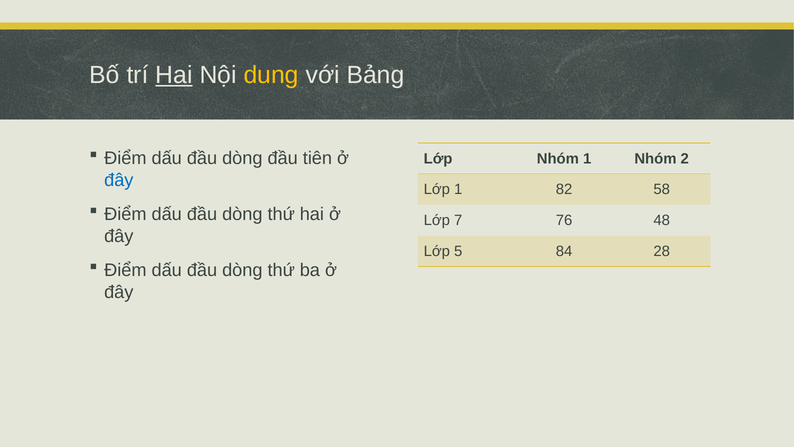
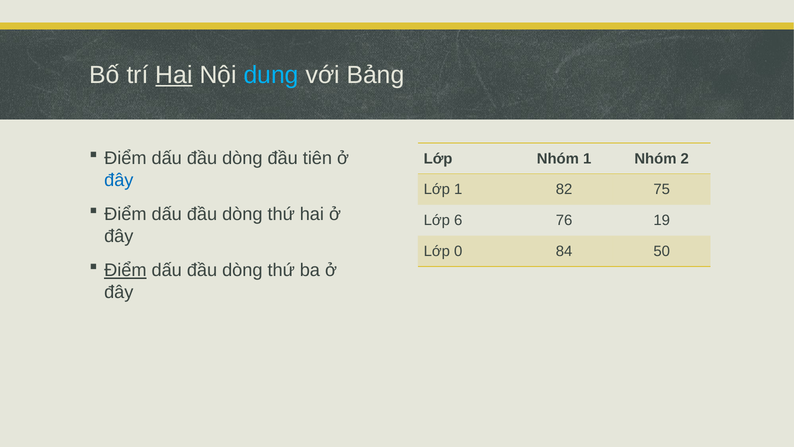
dung colour: yellow -> light blue (271, 75)
58: 58 -> 75 (662, 189)
7: 7 -> 6 (458, 220)
48: 48 -> 19 (662, 220)
5: 5 -> 0 (458, 251)
28: 28 -> 50 (662, 251)
Điểm underline: none -> present (125, 270)
